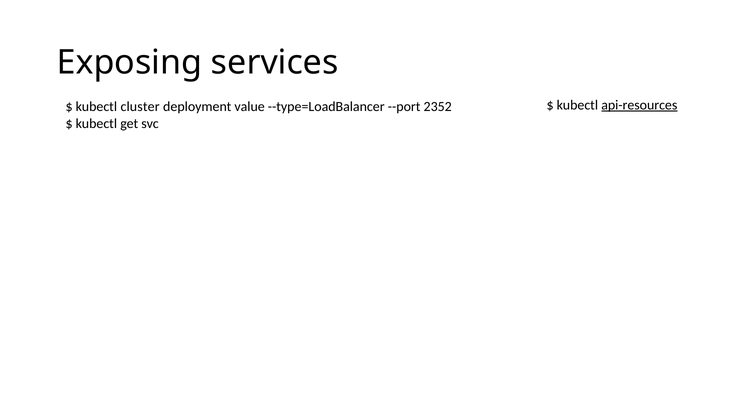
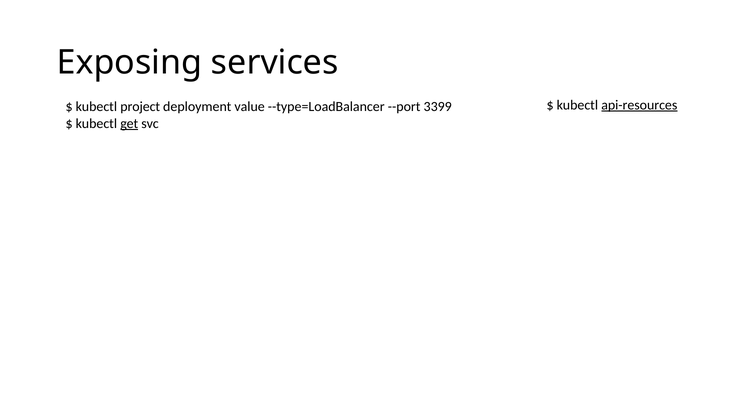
cluster: cluster -> project (140, 107)
2352: 2352 -> 3399 (438, 107)
get underline: none -> present (129, 124)
